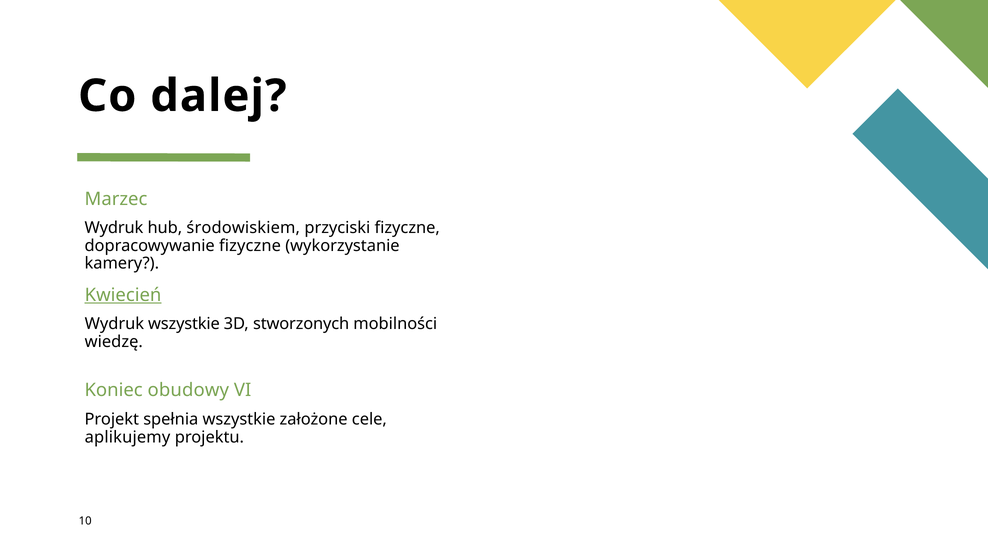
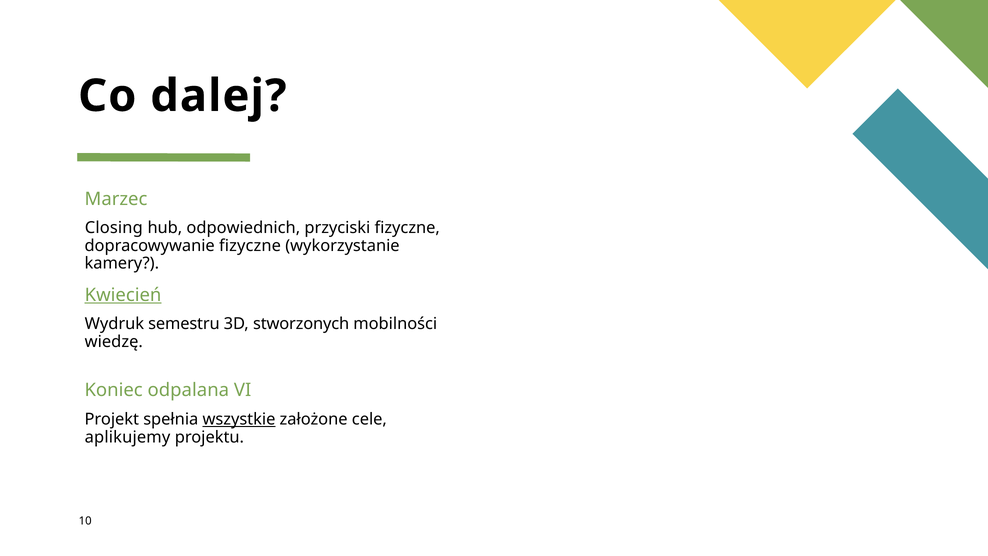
Wydruk: Wydruk -> Closing (114, 228)
środowiskiem: środowiskiem -> odpowiednich (243, 228)
Wydruk wszystkie: wszystkie -> semestru (184, 324)
obudowy: obudowy -> odpalana (188, 390)
wszystkie underline: none -> present (239, 419)
